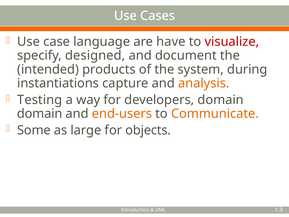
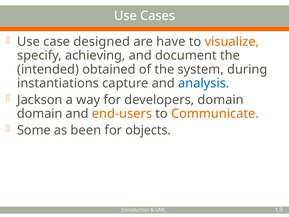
language: language -> designed (102, 42)
visualize colour: red -> orange (232, 42)
designed: designed -> achieving (95, 55)
products: products -> obtained (109, 69)
analysis colour: orange -> blue (204, 83)
Testing: Testing -> Jackson (40, 100)
large: large -> been (86, 130)
